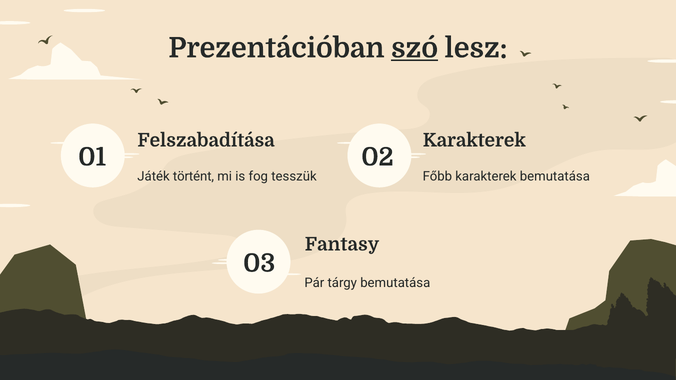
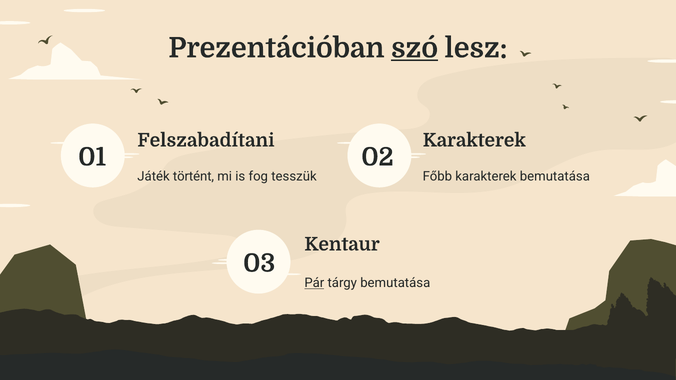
Felszabadítása: Felszabadítása -> Felszabadítani (206, 140)
Fantasy: Fantasy -> Kentaur (342, 244)
Pár underline: none -> present (314, 283)
